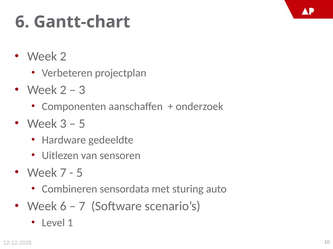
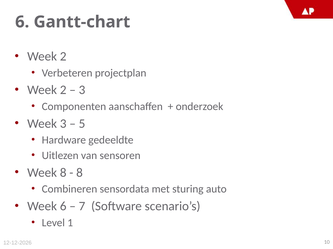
Week 7: 7 -> 8 (63, 173)
5: 5 -> 8 (79, 173)
